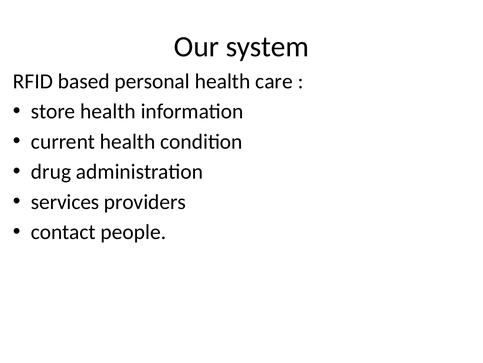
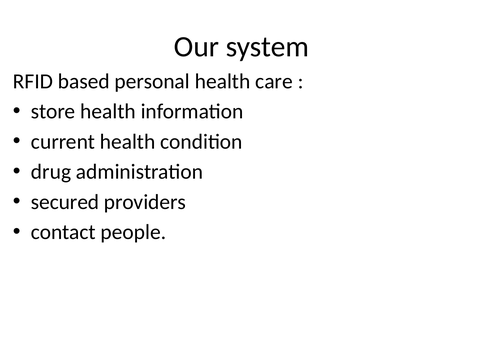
services: services -> secured (65, 202)
